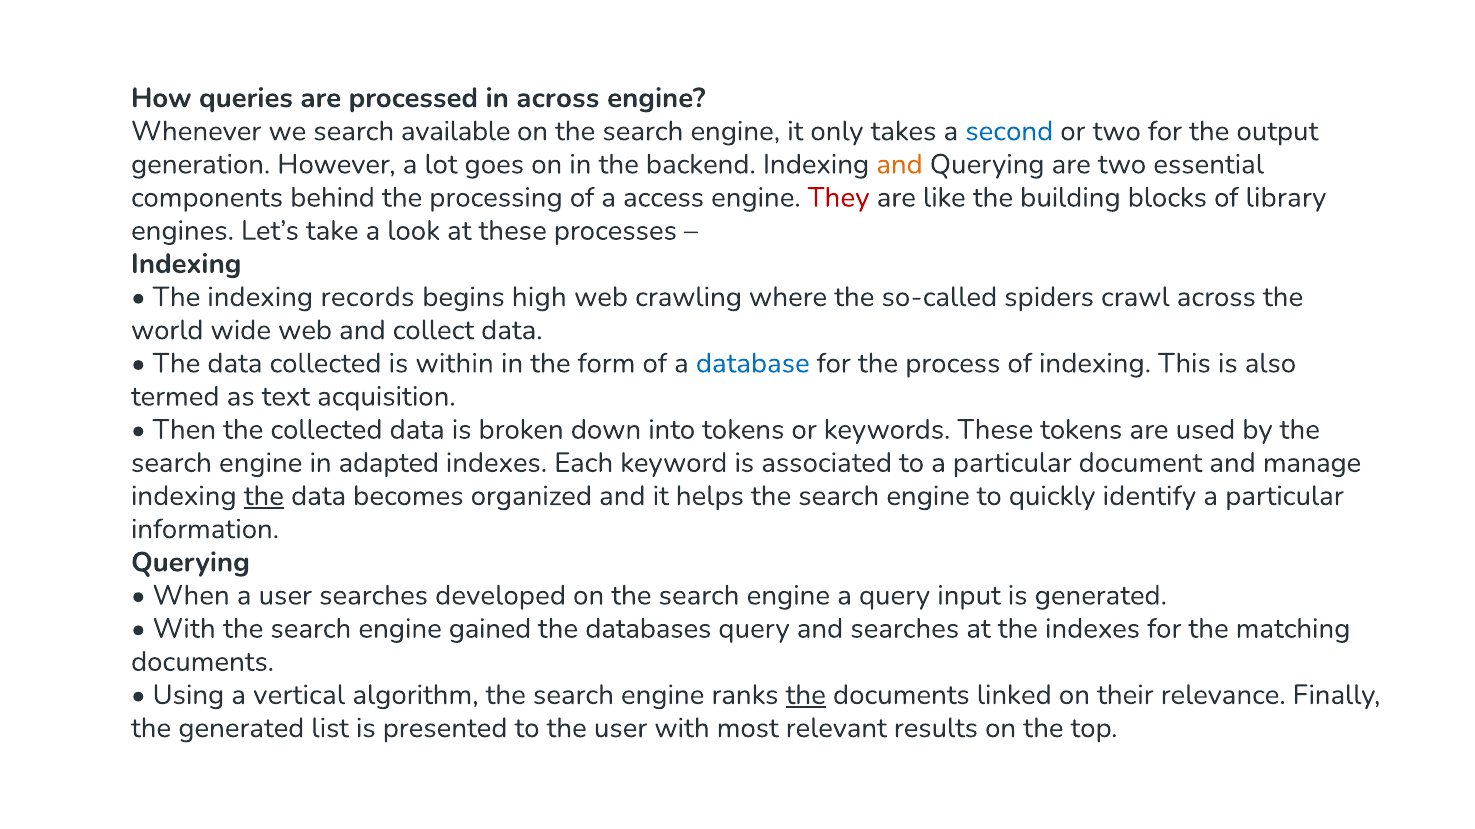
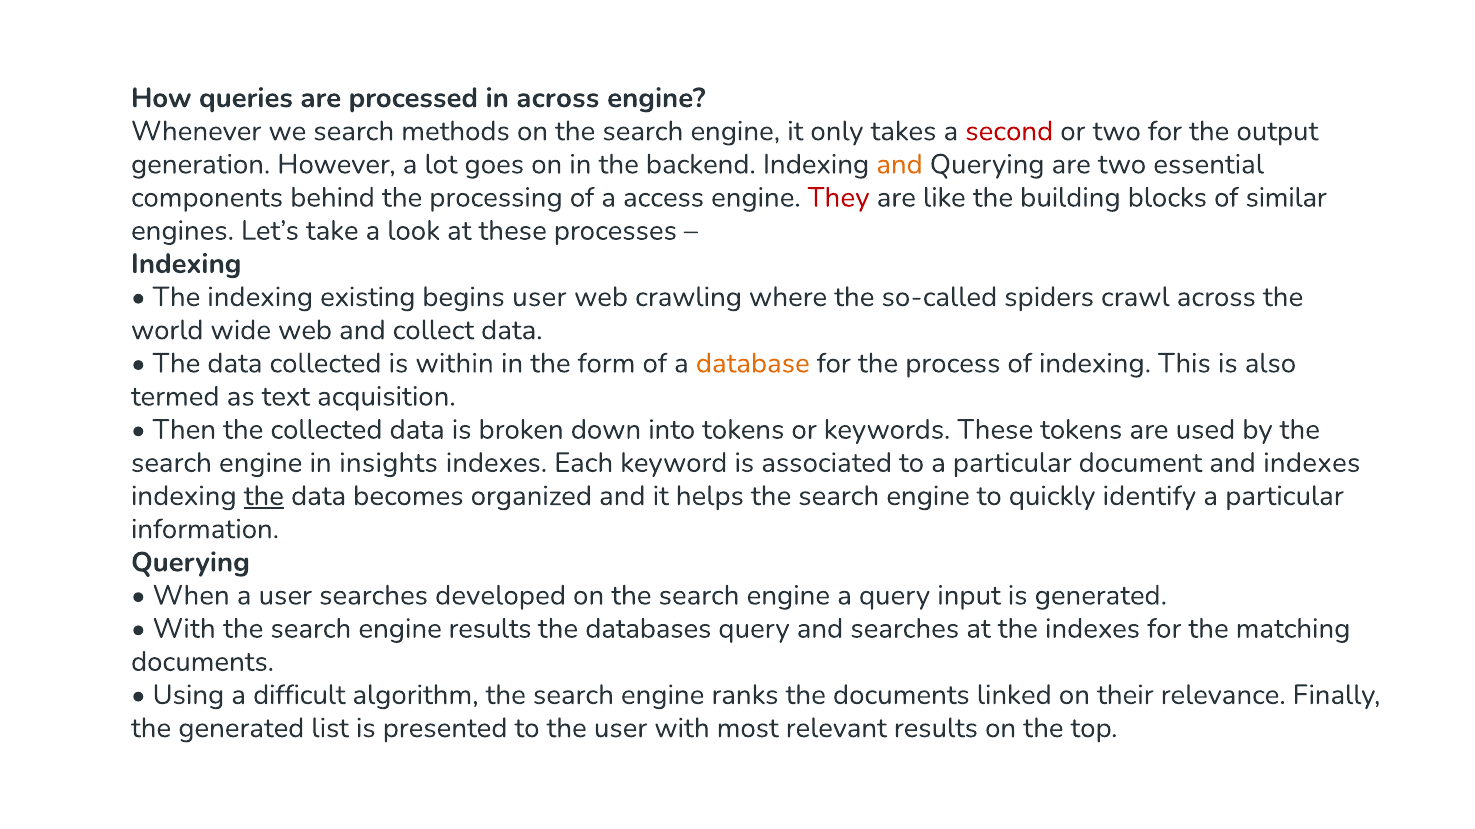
available: available -> methods (456, 131)
second colour: blue -> red (1009, 131)
library: library -> similar (1286, 198)
records: records -> existing (368, 297)
begins high: high -> user (539, 297)
database colour: blue -> orange (753, 364)
adapted: adapted -> insights (389, 463)
and manage: manage -> indexes (1312, 463)
engine gained: gained -> results (490, 629)
vertical: vertical -> difficult (299, 695)
the underline: present -> none (806, 695)
